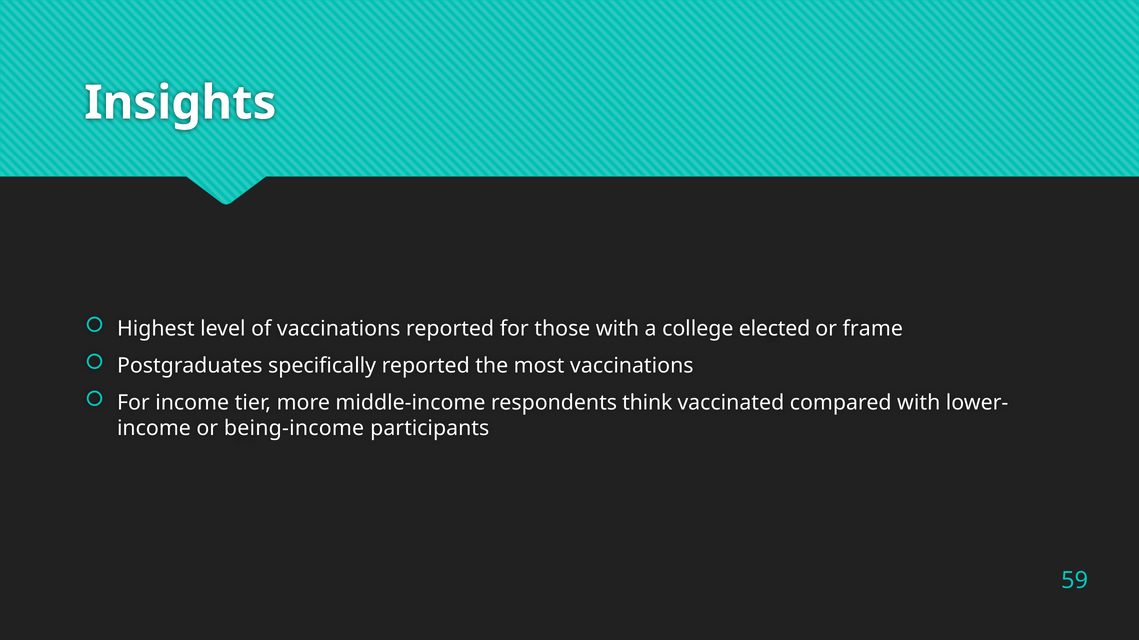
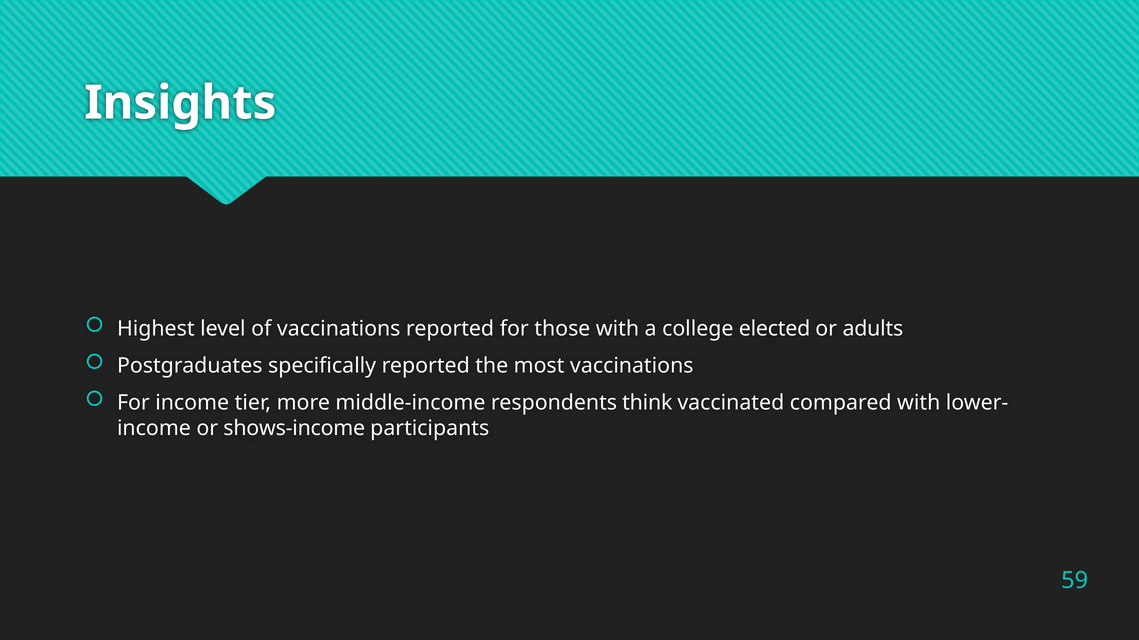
frame: frame -> adults (873, 329)
being-income: being-income -> shows-income (294, 429)
